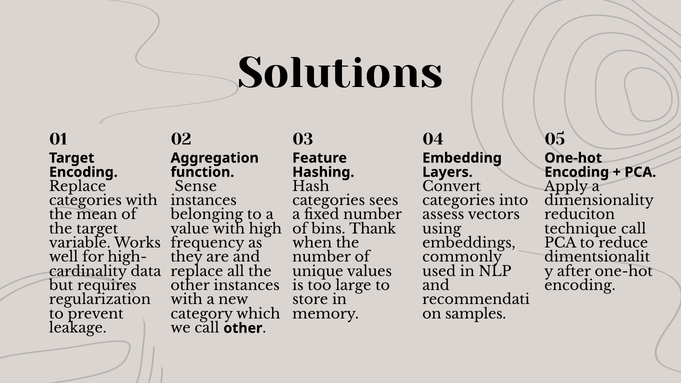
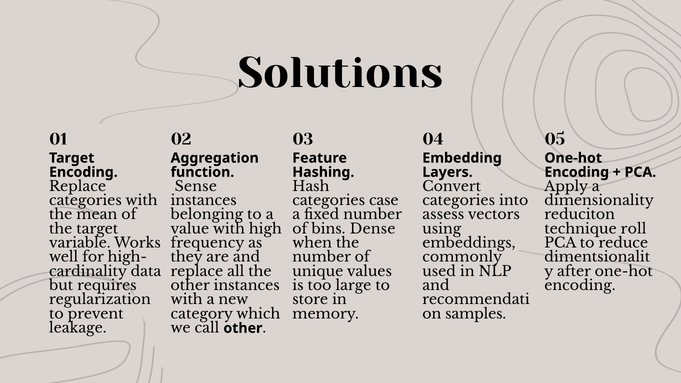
sees: sees -> case (384, 201)
Thank: Thank -> Dense (373, 229)
technique call: call -> roll (634, 229)
